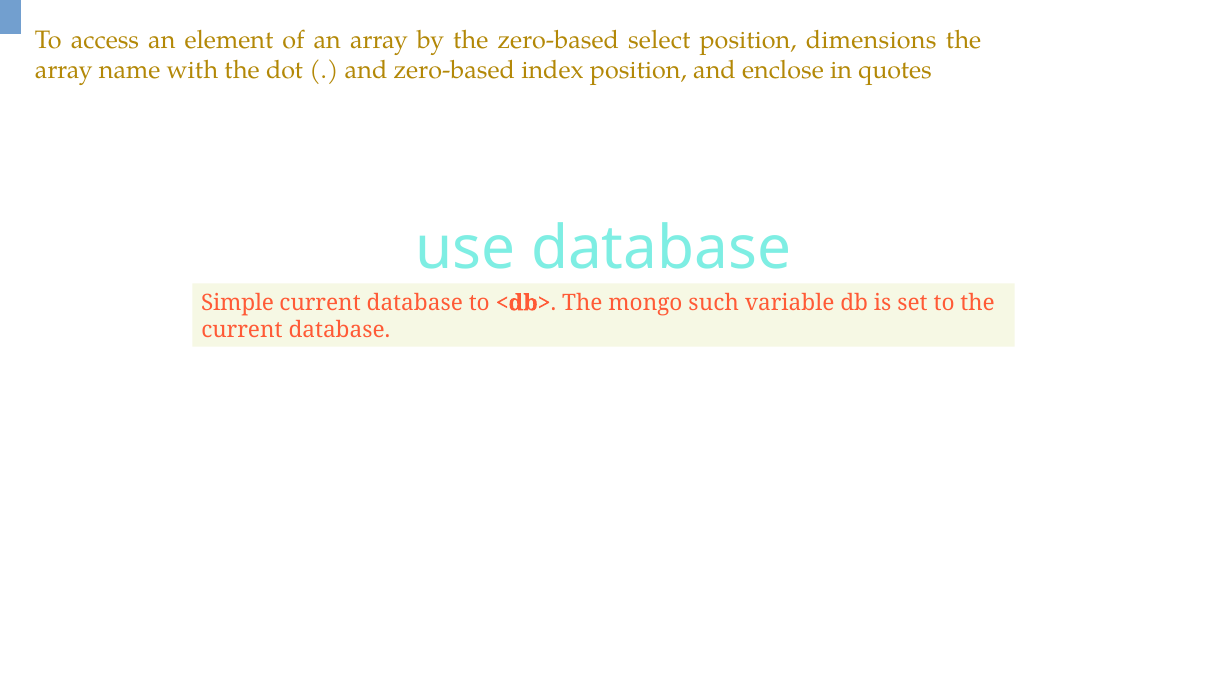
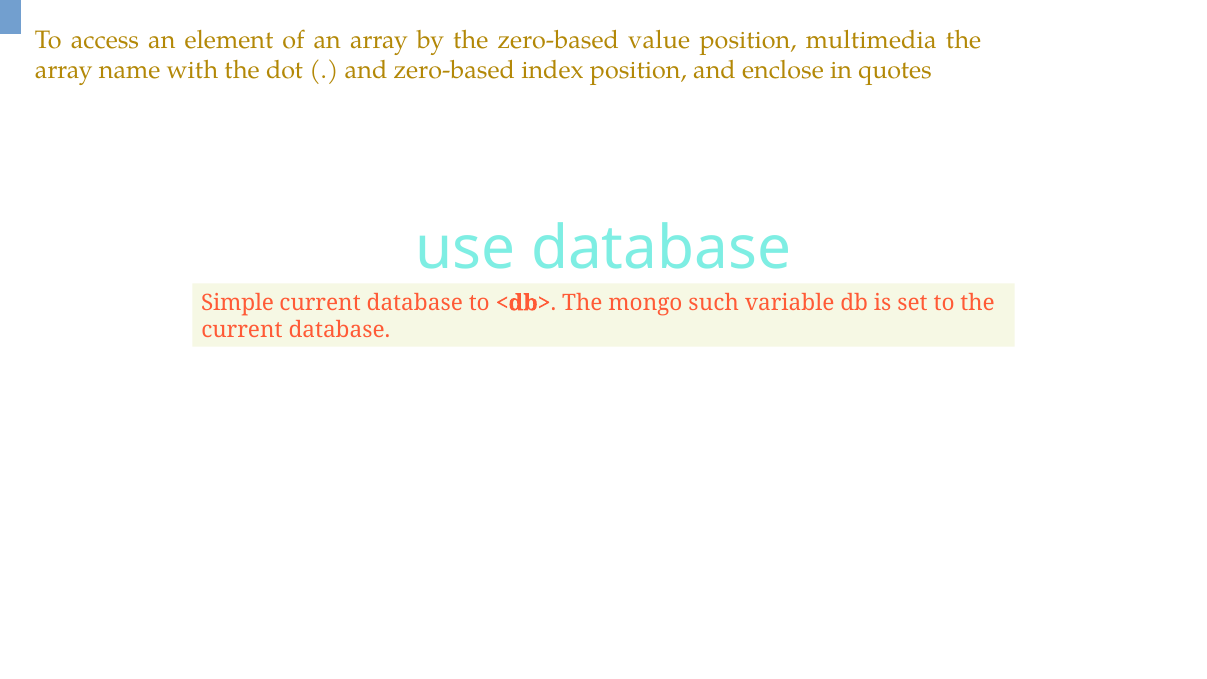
select: select -> value (659, 40)
dimensions: dimensions -> multimedia (871, 40)
